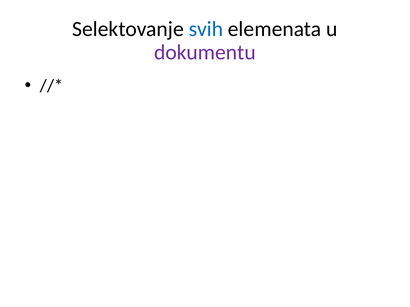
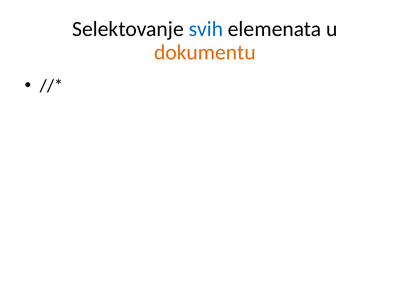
dokumentu colour: purple -> orange (205, 52)
